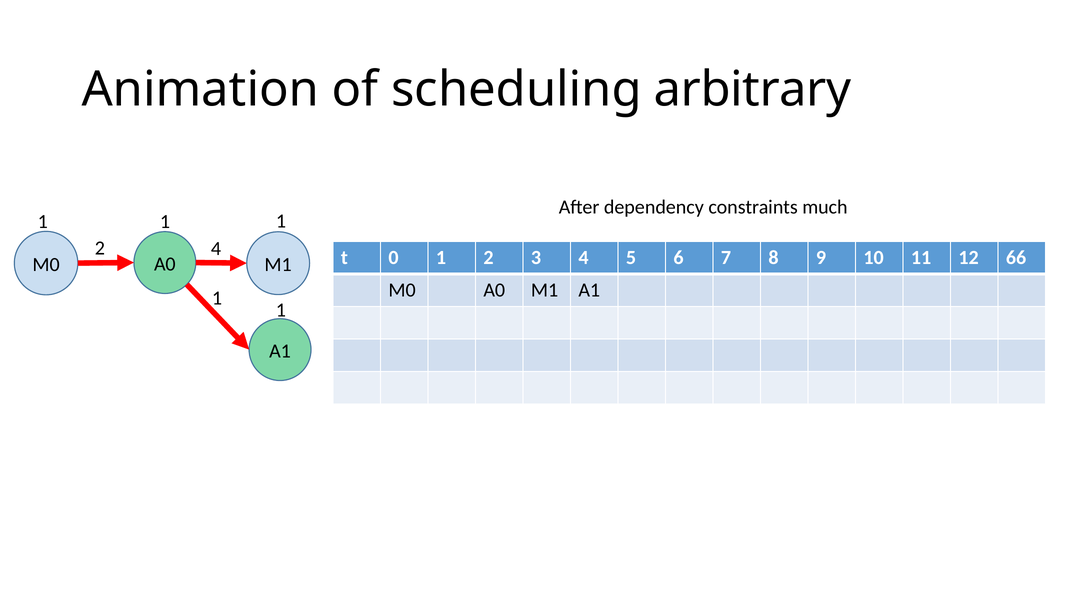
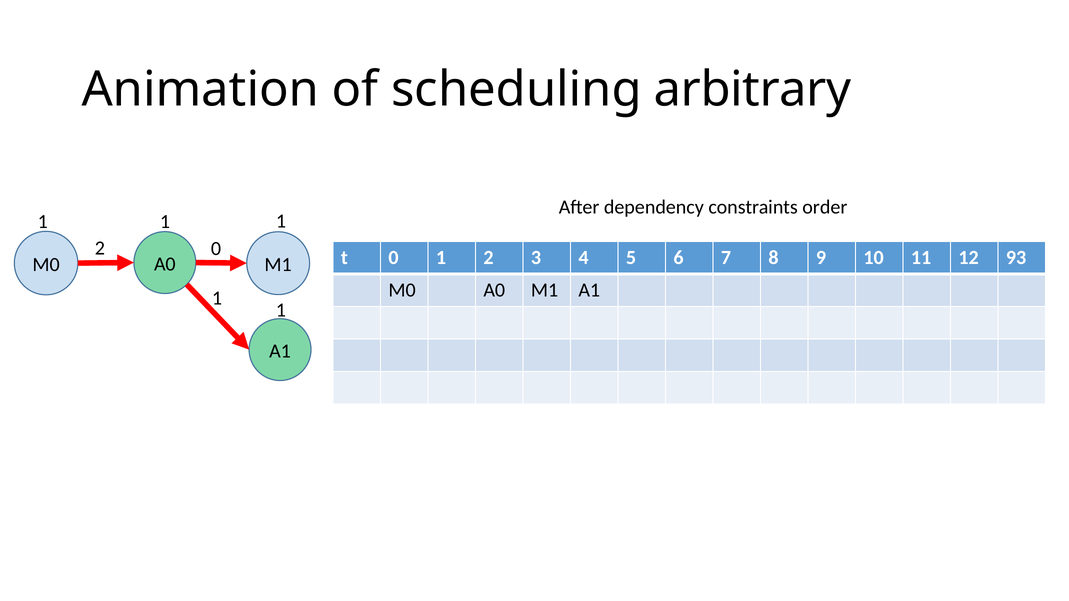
much: much -> order (825, 207)
2 4: 4 -> 0 (216, 249)
66: 66 -> 93 (1016, 258)
